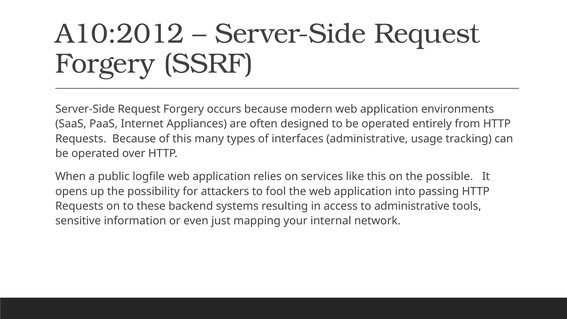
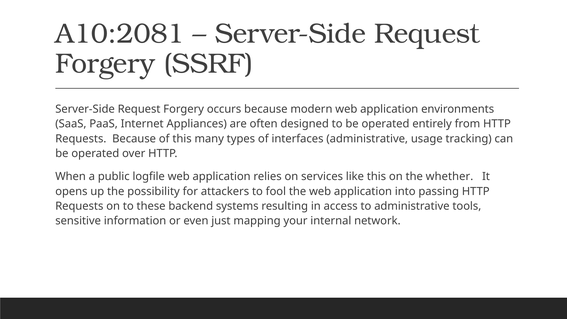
A10:2012: A10:2012 -> A10:2081 (120, 34)
possible: possible -> whether (449, 176)
